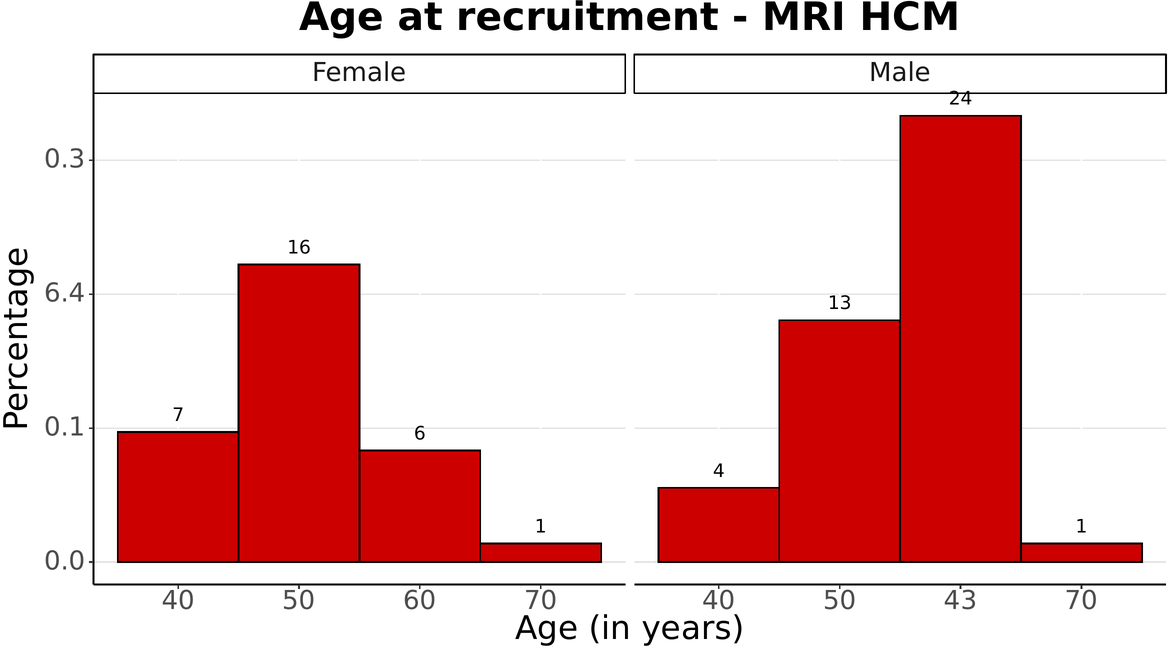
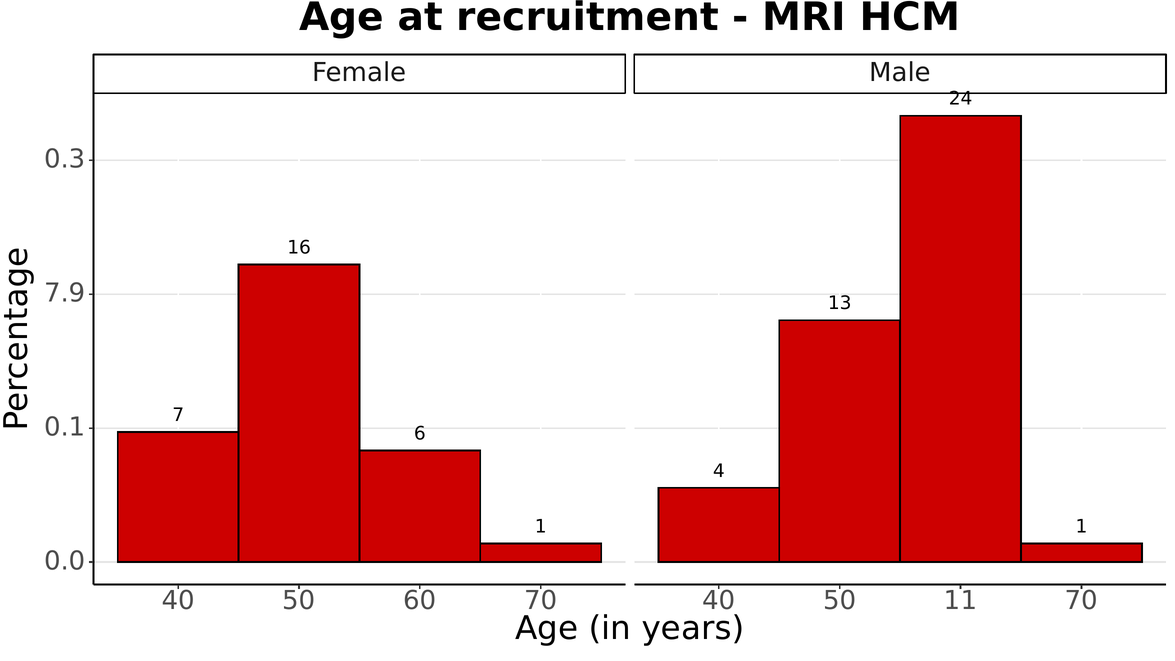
6.4: 6.4 -> 7.9 (65, 293)
43: 43 -> 11 (961, 601)
